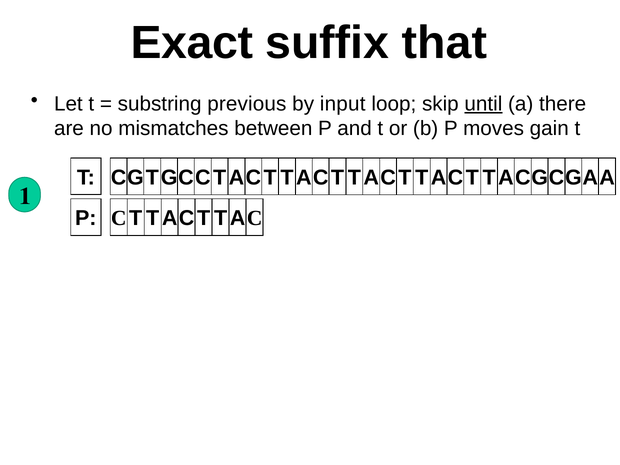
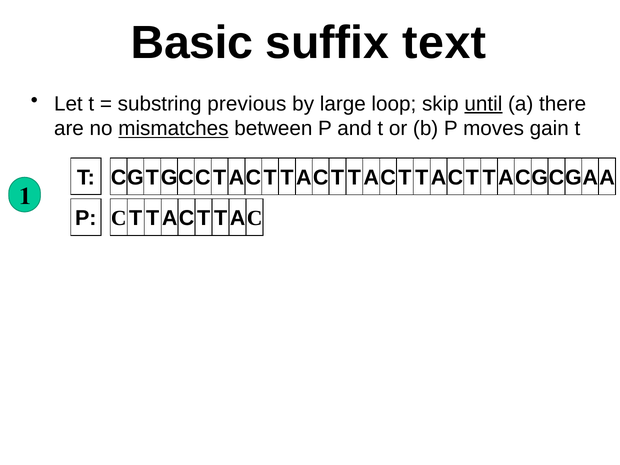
Exact: Exact -> Basic (192, 43)
that: that -> text (444, 43)
input: input -> large (343, 104)
mismatches underline: none -> present (173, 129)
